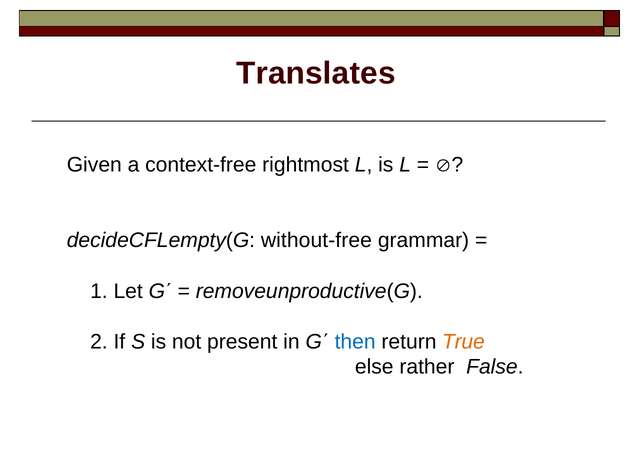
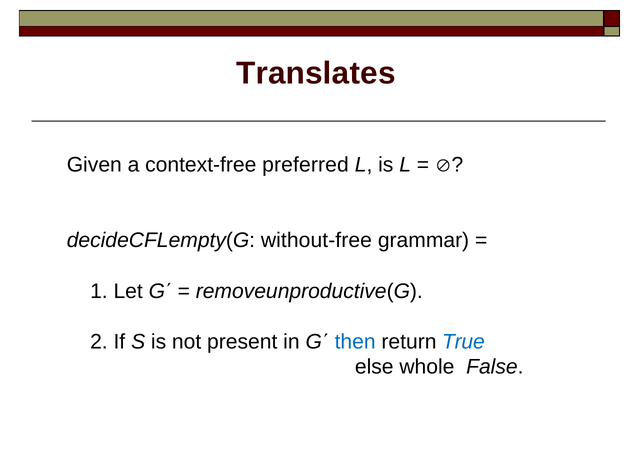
rightmost: rightmost -> preferred (305, 165)
True colour: orange -> blue (463, 342)
rather: rather -> whole (427, 367)
